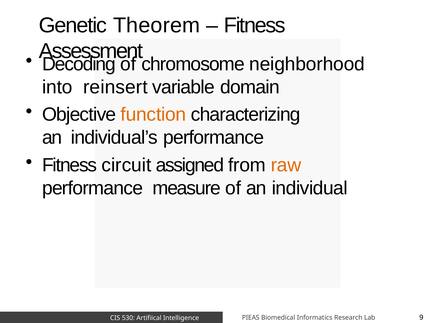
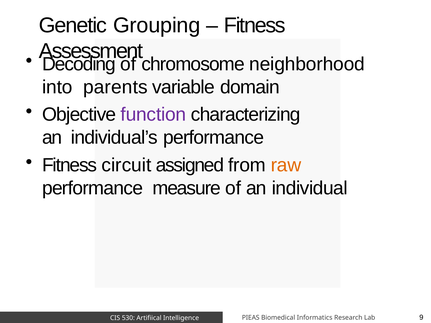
Theorem: Theorem -> Grouping (157, 25)
reinsert: reinsert -> parents (115, 87)
function colour: orange -> purple (153, 115)
